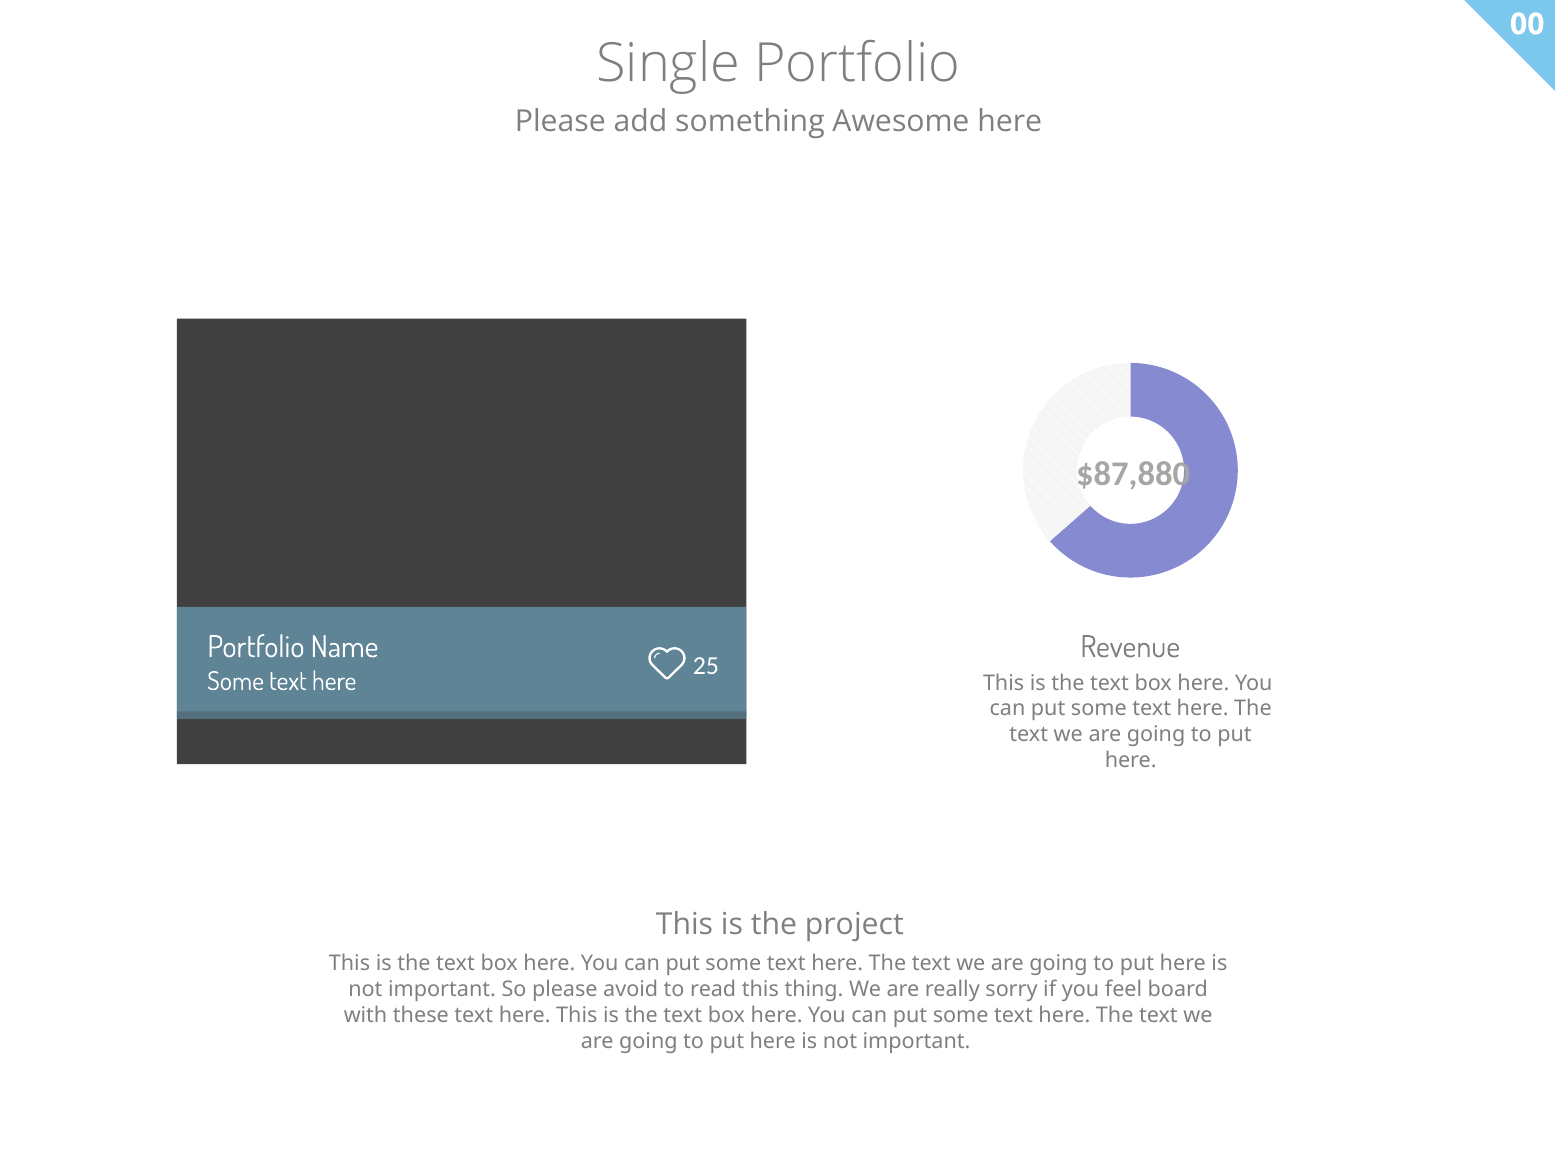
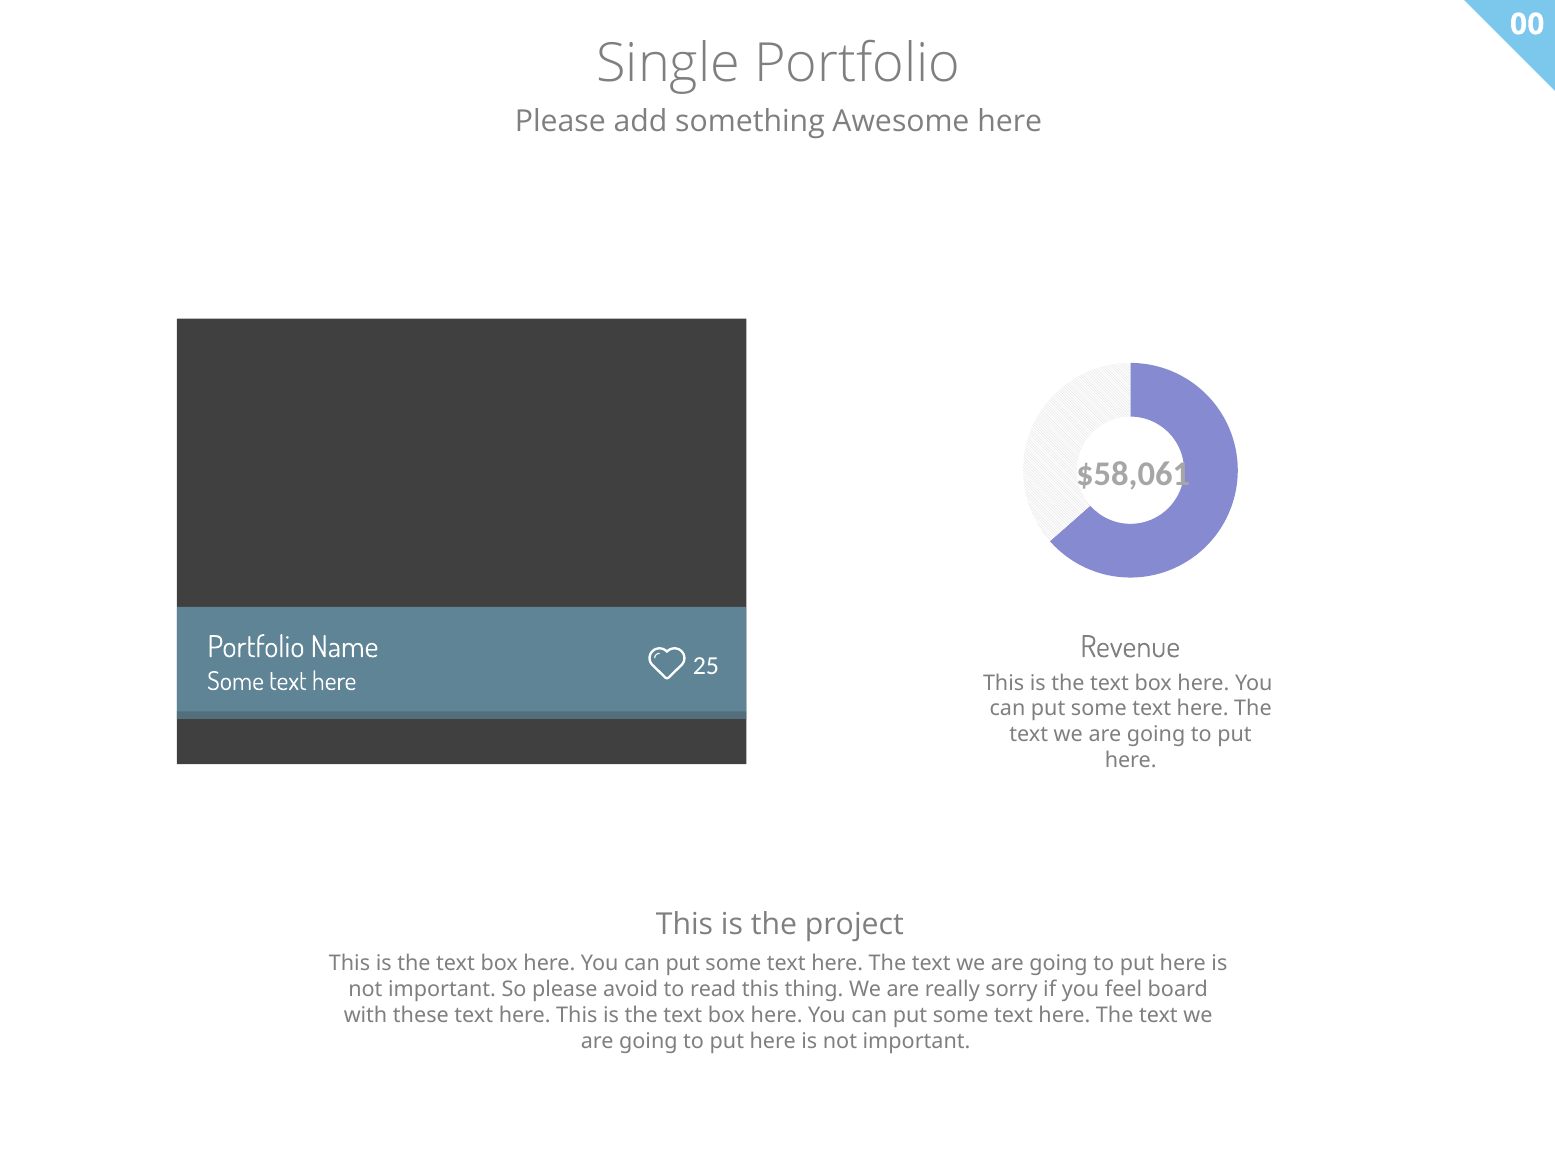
$87,880: $87,880 -> $58,061 (1133, 475)
